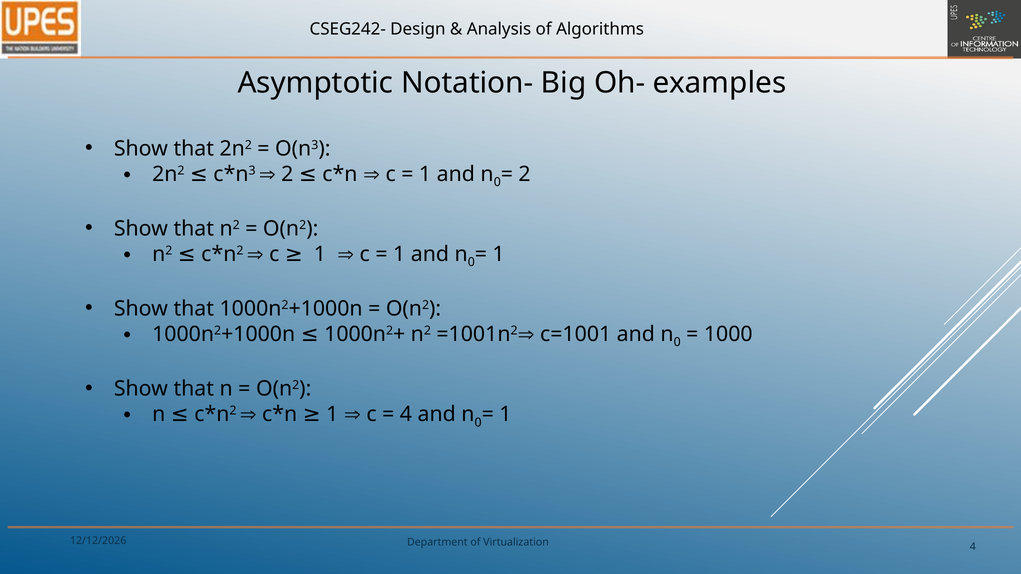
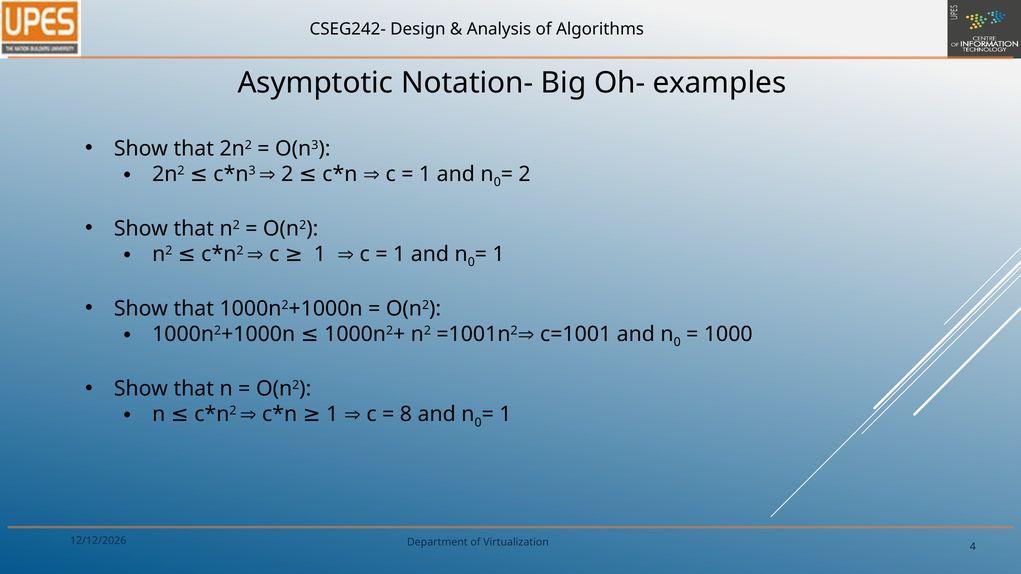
4: 4 -> 8 (406, 414)
